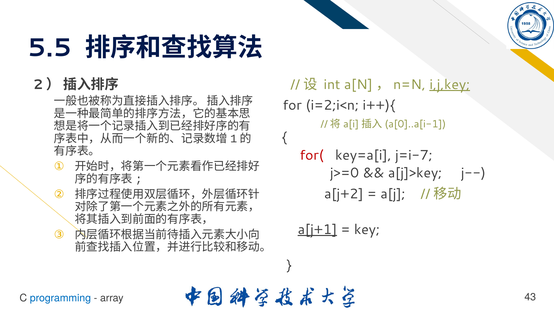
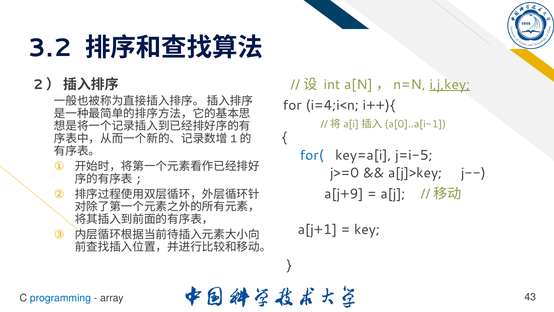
5.5: 5.5 -> 3.2 (50, 48)
i=2;i<n: i=2;i<n -> i=4;i<n (332, 105)
for( colour: red -> blue (312, 155)
j=i-7: j=i-7 -> j=i-5 (414, 155)
a[j+2: a[j+2 -> a[j+9 (344, 194)
a[j+1 underline: present -> none (317, 229)
